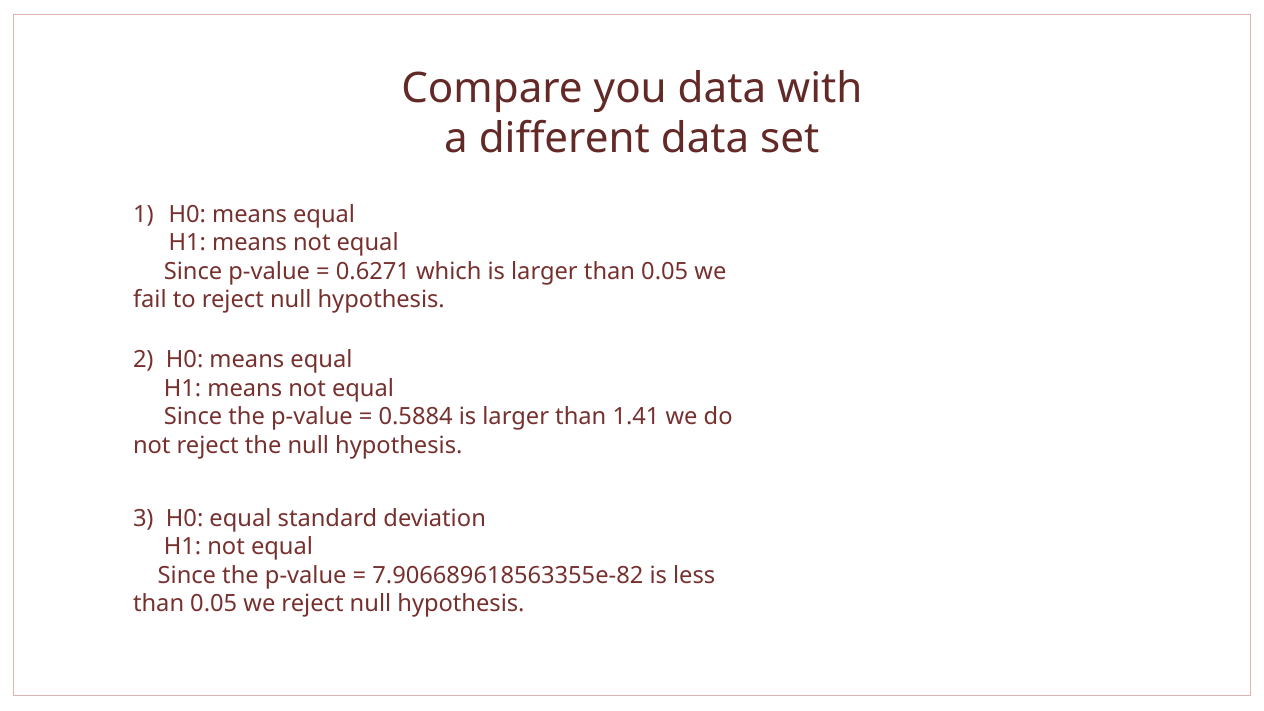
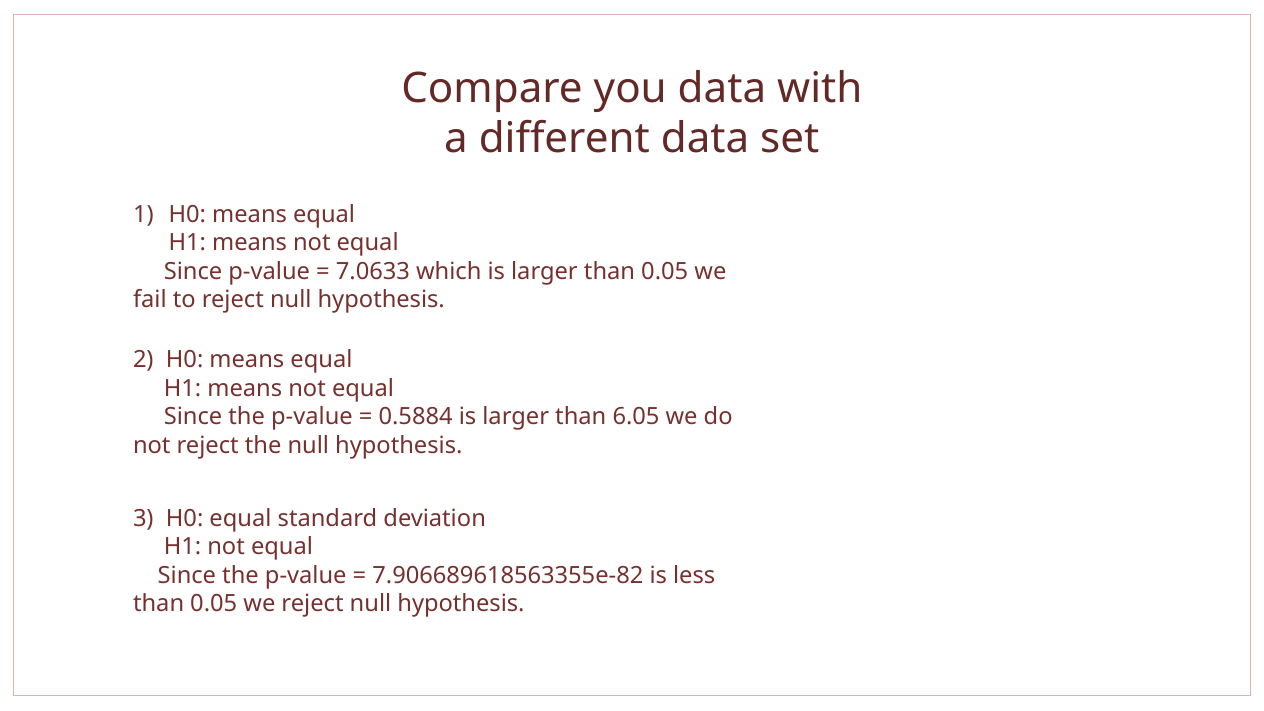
0.6271: 0.6271 -> 7.0633 (373, 271)
1.41: 1.41 -> 6.05 (636, 417)
